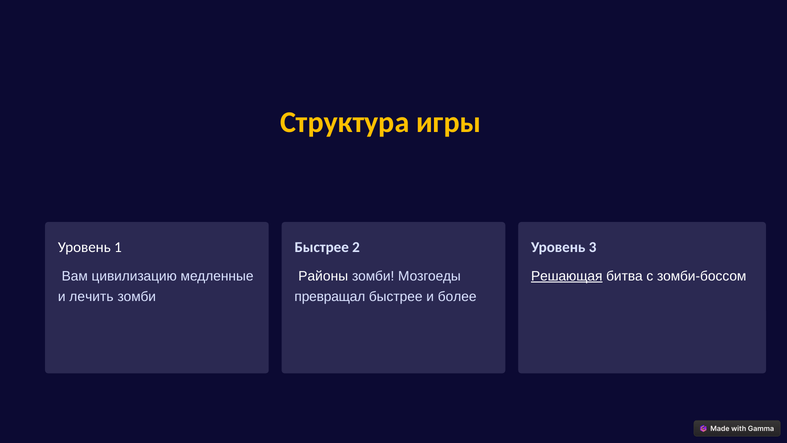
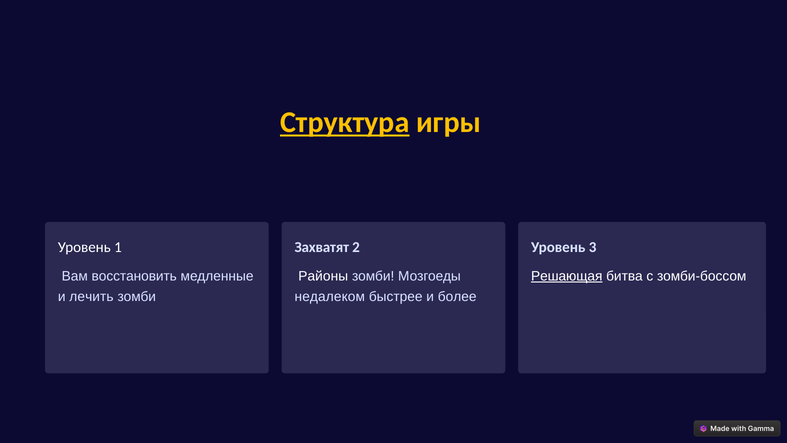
Структура underline: none -> present (345, 122)
Быстрее: Быстрее -> Захватят (322, 247)
цивилизацию: цивилизацию -> восстановить (134, 276)
превращал: превращал -> недалеком (330, 296)
